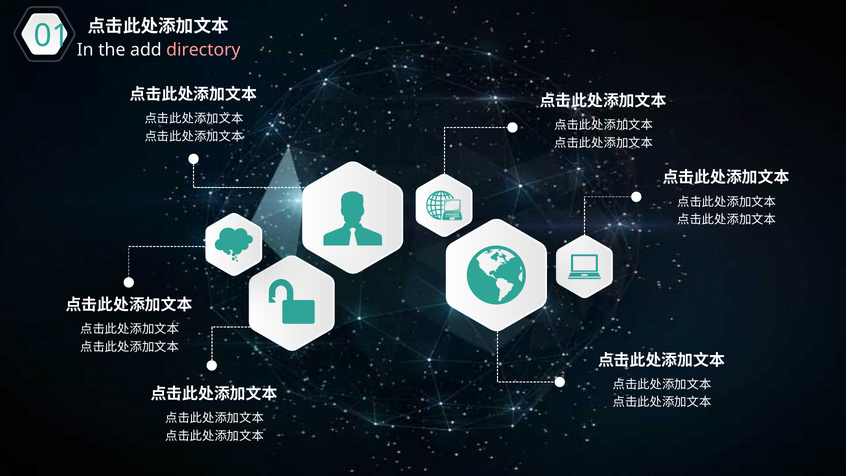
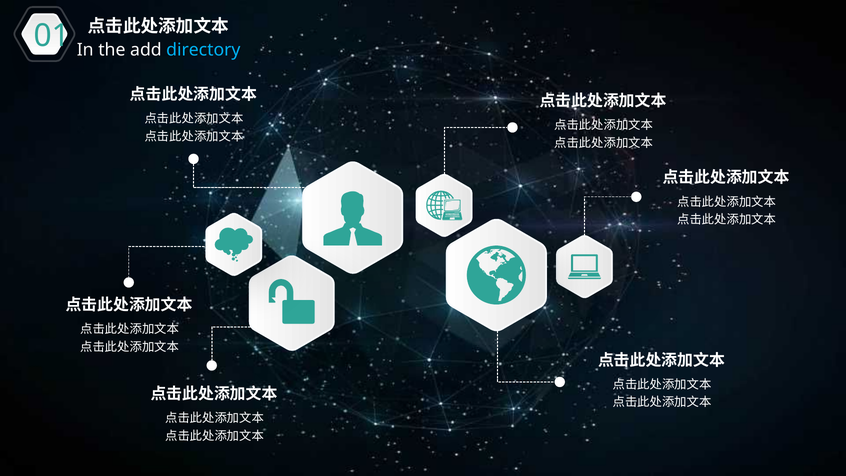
directory colour: pink -> light blue (203, 50)
